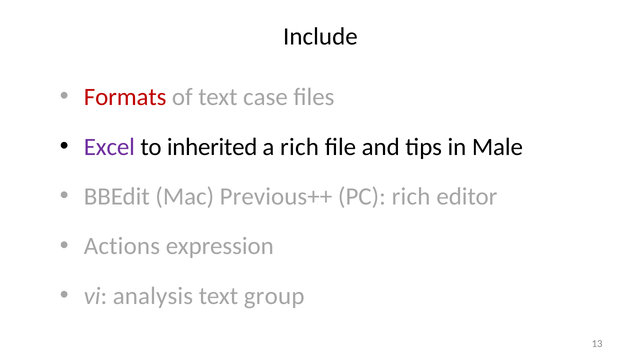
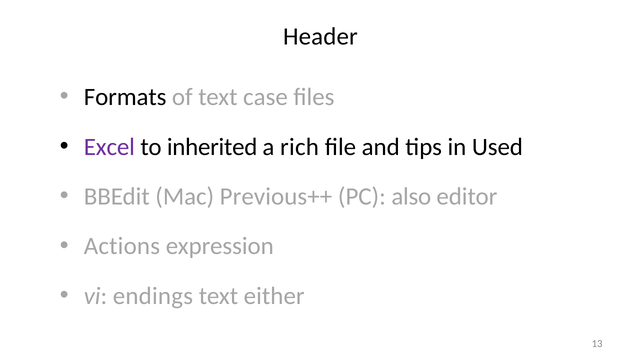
Include: Include -> Header (320, 36)
Formats colour: red -> black (125, 97)
Male: Male -> Used (497, 147)
PC rich: rich -> also (411, 197)
analysis: analysis -> endings (153, 296)
group: group -> either (274, 296)
